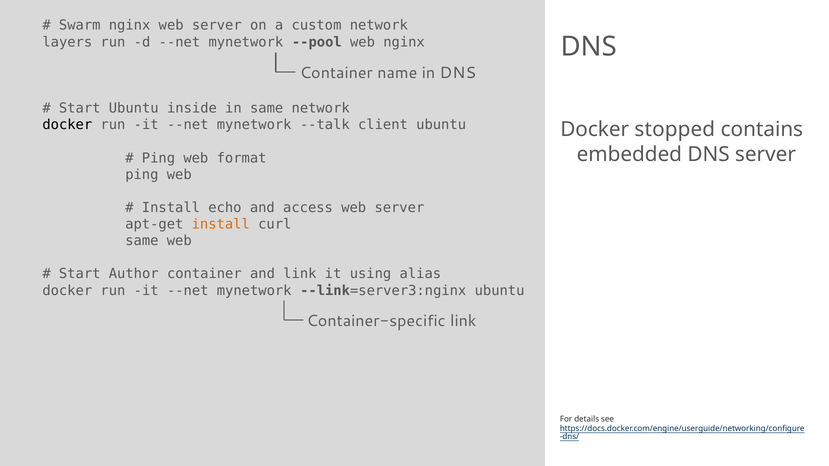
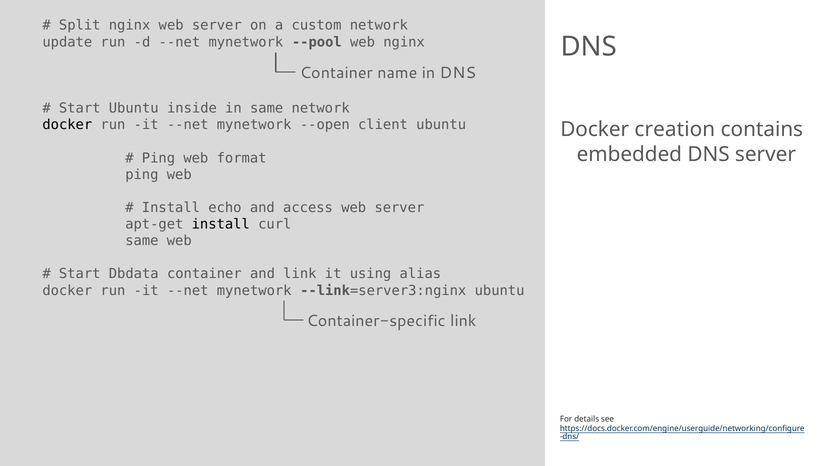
Swarm: Swarm -> Split (80, 25)
layers: layers -> update (67, 42)
--talk: --talk -> --open (325, 125)
stopped: stopped -> creation (675, 130)
install colour: orange -> black (221, 224)
Author: Author -> Dbdata (134, 274)
